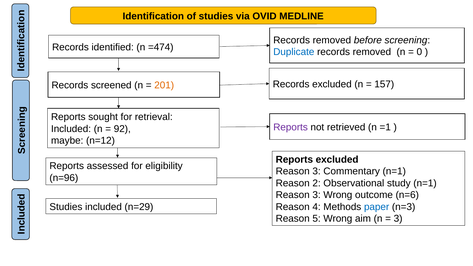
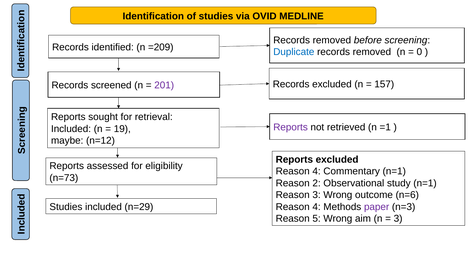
=474: =474 -> =209 (161, 47)
201 colour: orange -> purple (164, 85)
92: 92 -> 19 (122, 129)
3: 3 -> 4 (317, 171)
n=96: n=96 -> n=73 (64, 178)
paper colour: blue -> purple (377, 207)
